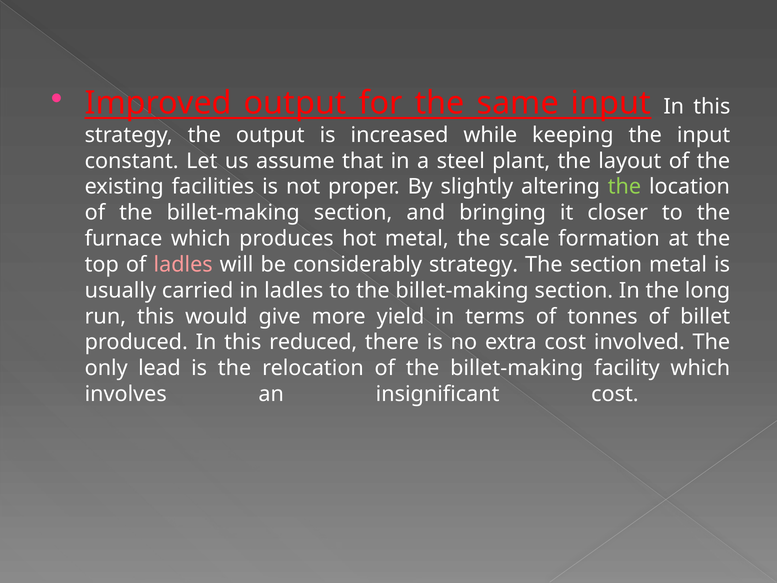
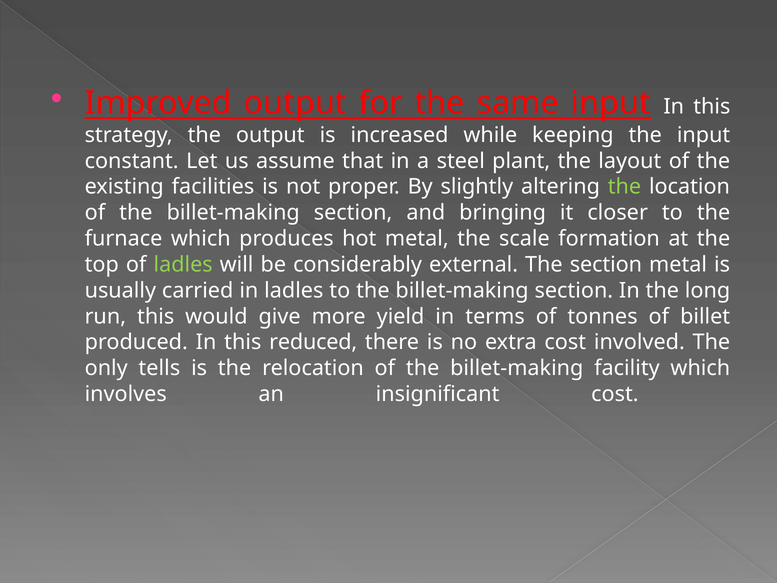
ladles colour: pink -> light green (183, 264)
considerably strategy: strategy -> external (474, 264)
lead: lead -> tells (159, 368)
